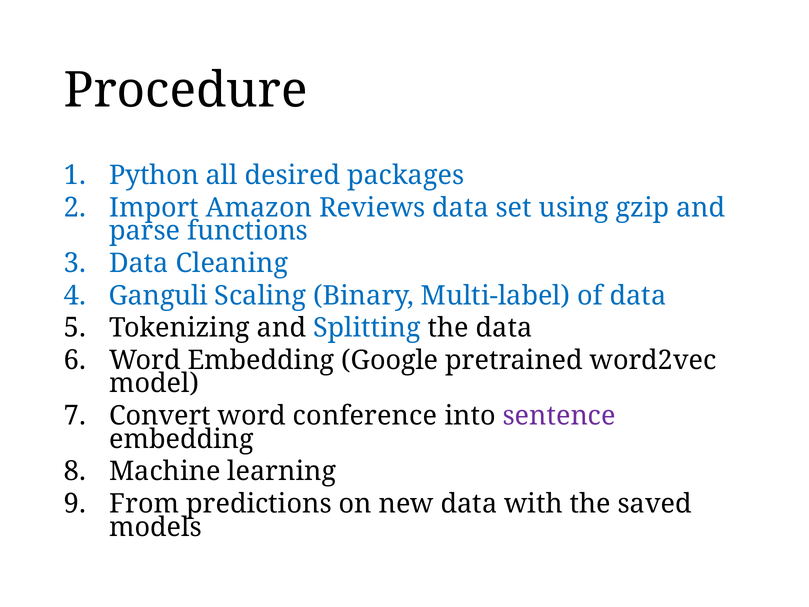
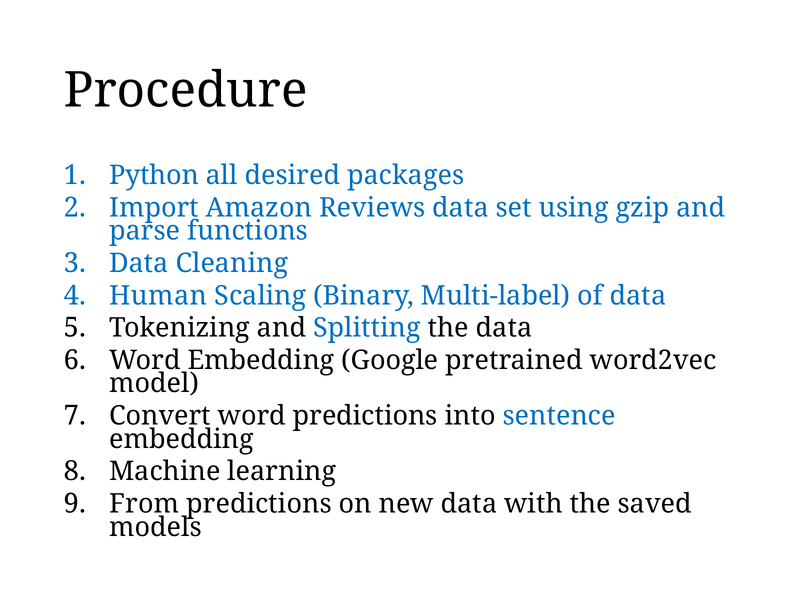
Ganguli: Ganguli -> Human (158, 295)
word conference: conference -> predictions (365, 416)
sentence colour: purple -> blue (559, 416)
